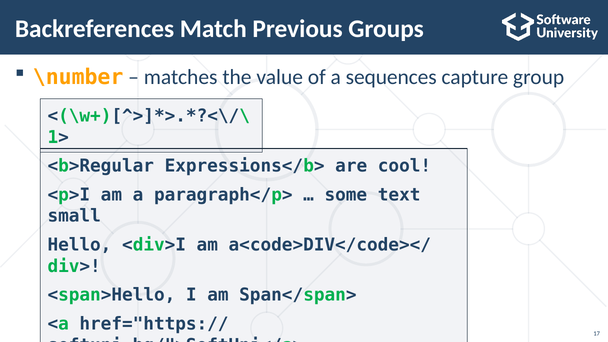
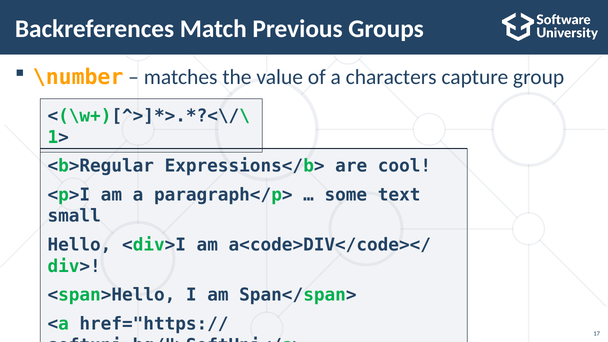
sequences: sequences -> characters (391, 77)
